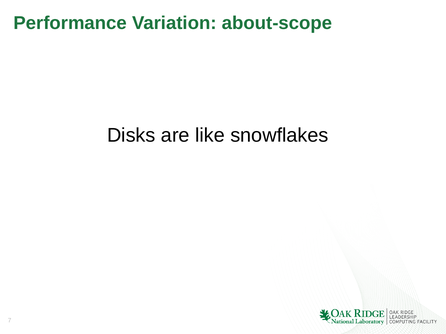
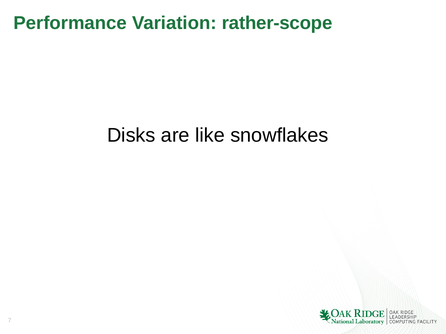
about-scope: about-scope -> rather-scope (277, 23)
